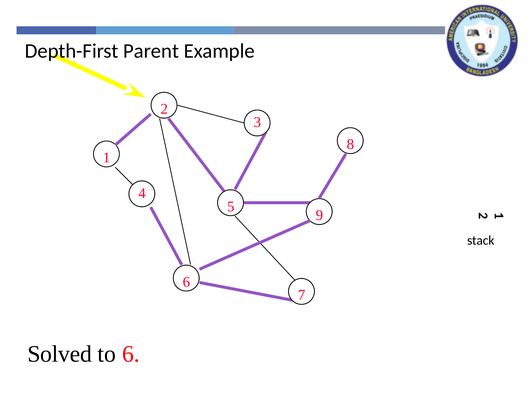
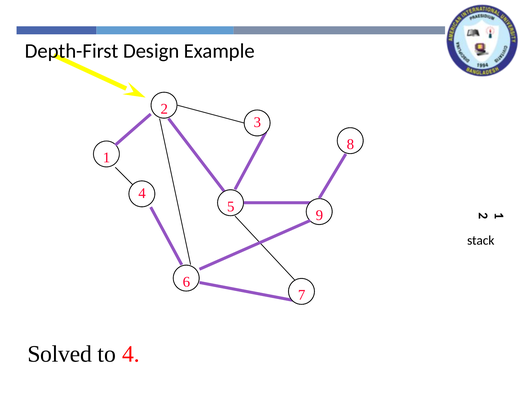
Parent: Parent -> Design (151, 51)
to 6: 6 -> 4 (131, 354)
